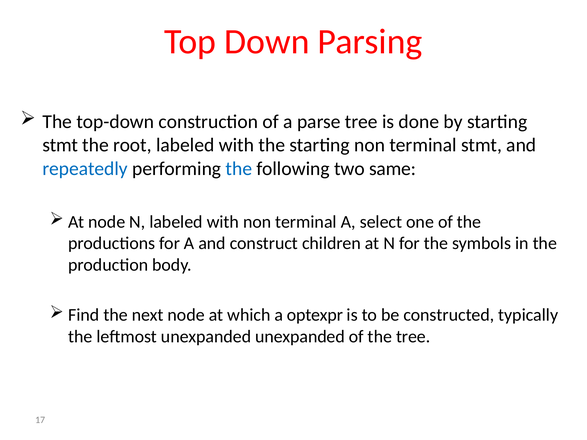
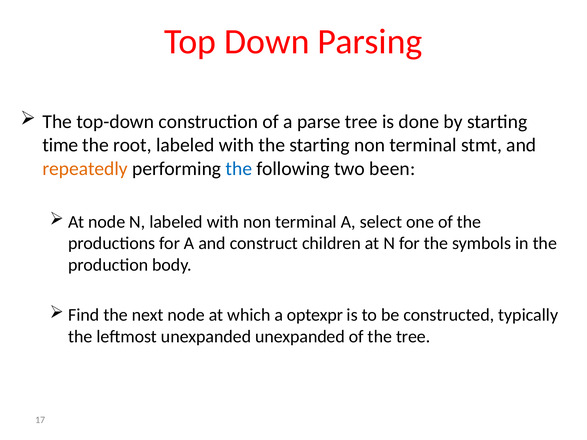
stmt: stmt -> time (60, 145)
repeatedly colour: blue -> orange (85, 169)
same: same -> been (392, 169)
